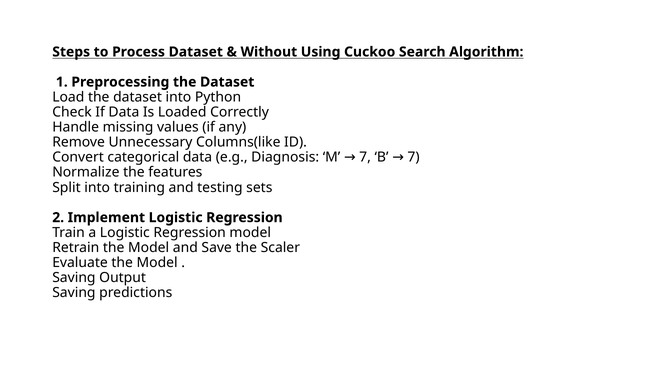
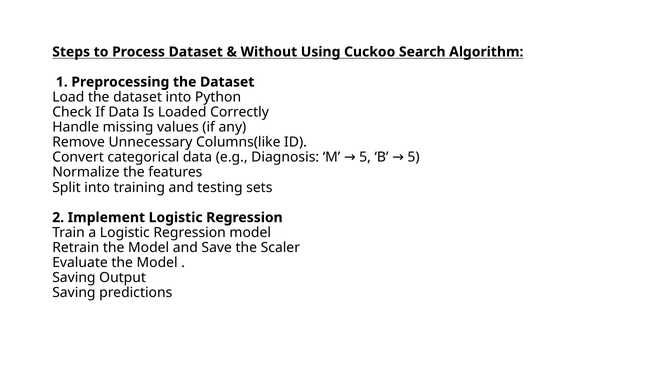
M 7: 7 -> 5 (365, 157)
B 7: 7 -> 5 (413, 157)
